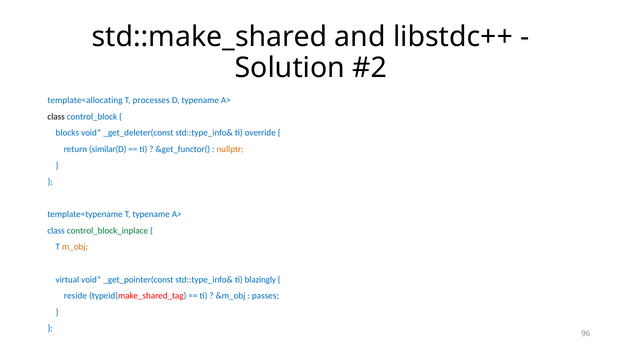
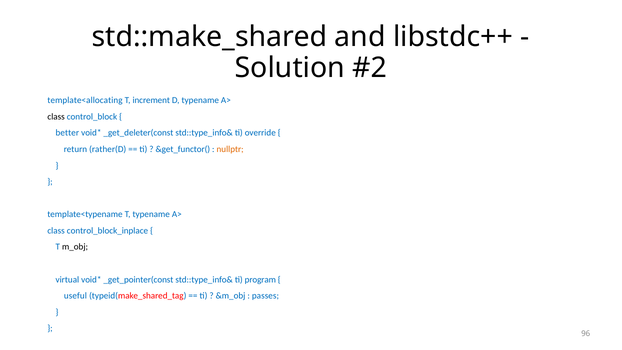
processes: processes -> increment (151, 100)
blocks: blocks -> better (67, 133)
similar(D: similar(D -> rather(D (108, 149)
control_block_inplace colour: green -> blue (107, 231)
m_obj colour: orange -> black (75, 247)
blazingly: blazingly -> program (260, 279)
reside: reside -> useful (75, 296)
